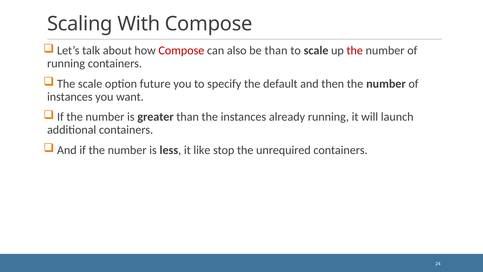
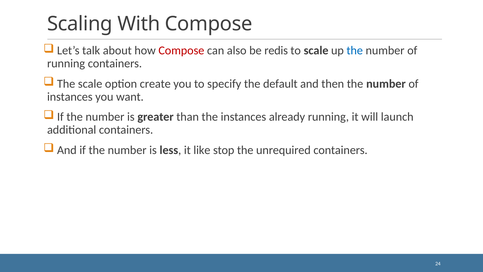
be than: than -> redis (276, 51)
the colour: red -> blue (355, 51)
future: future -> create (155, 84)
